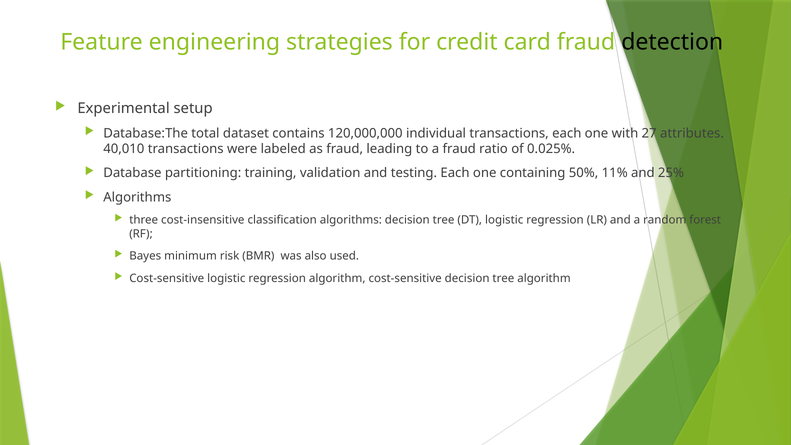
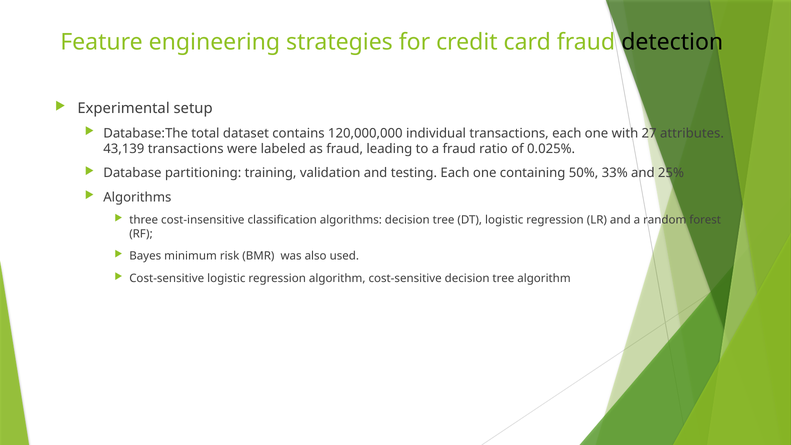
40,010: 40,010 -> 43,139 (124, 149)
11%: 11% -> 33% (615, 173)
